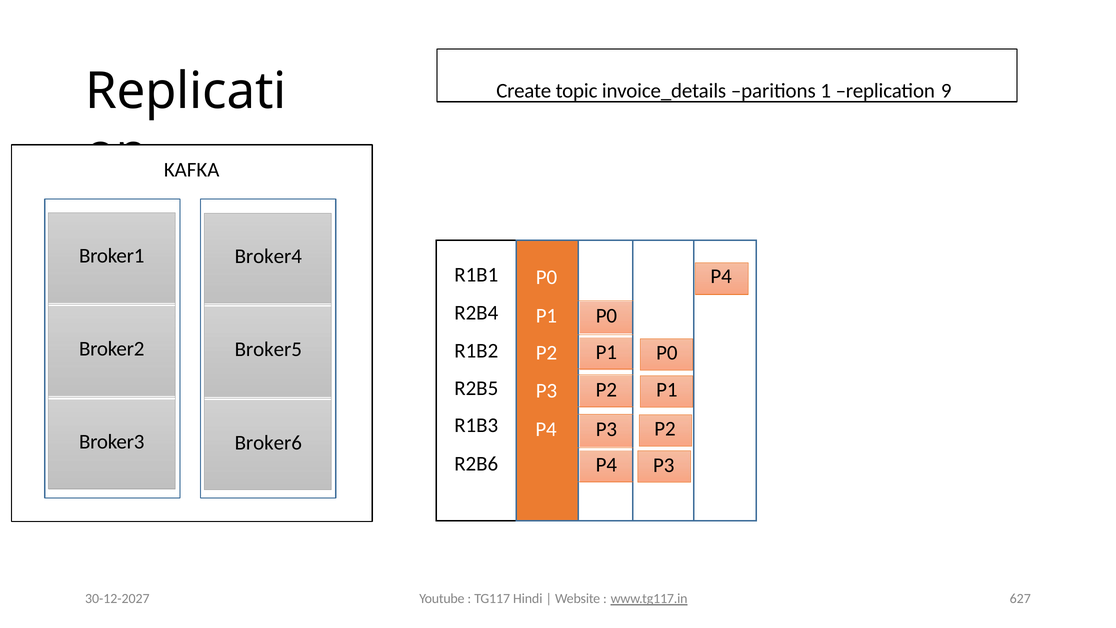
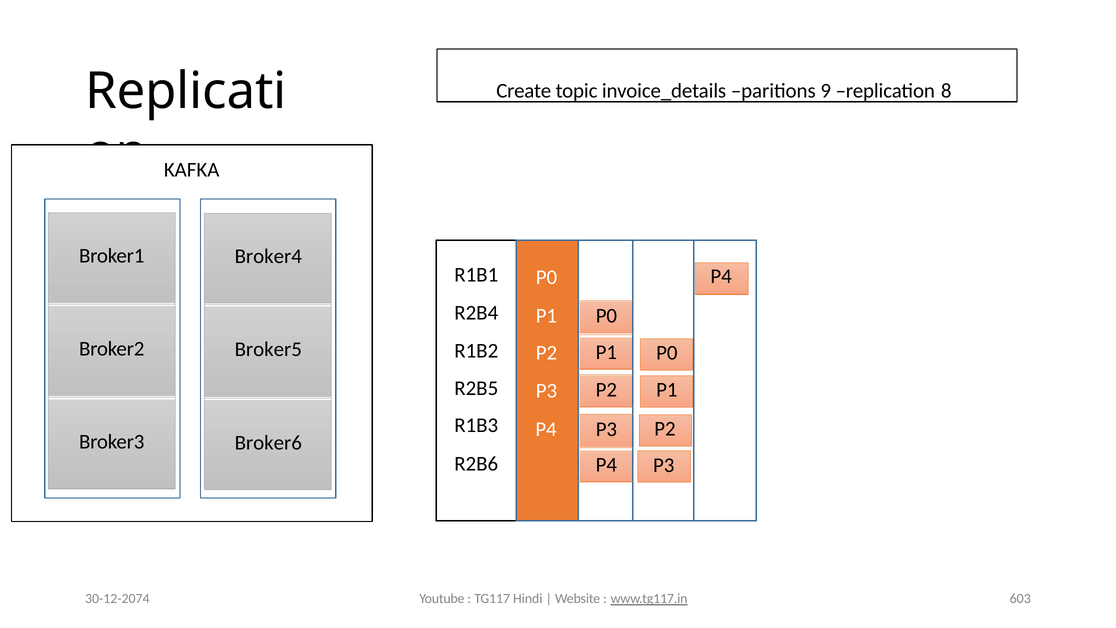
1: 1 -> 9 (826, 91)
9: 9 -> 8 (946, 91)
30-12-2027: 30-12-2027 -> 30-12-2074 (117, 599)
627: 627 -> 603 (1020, 598)
